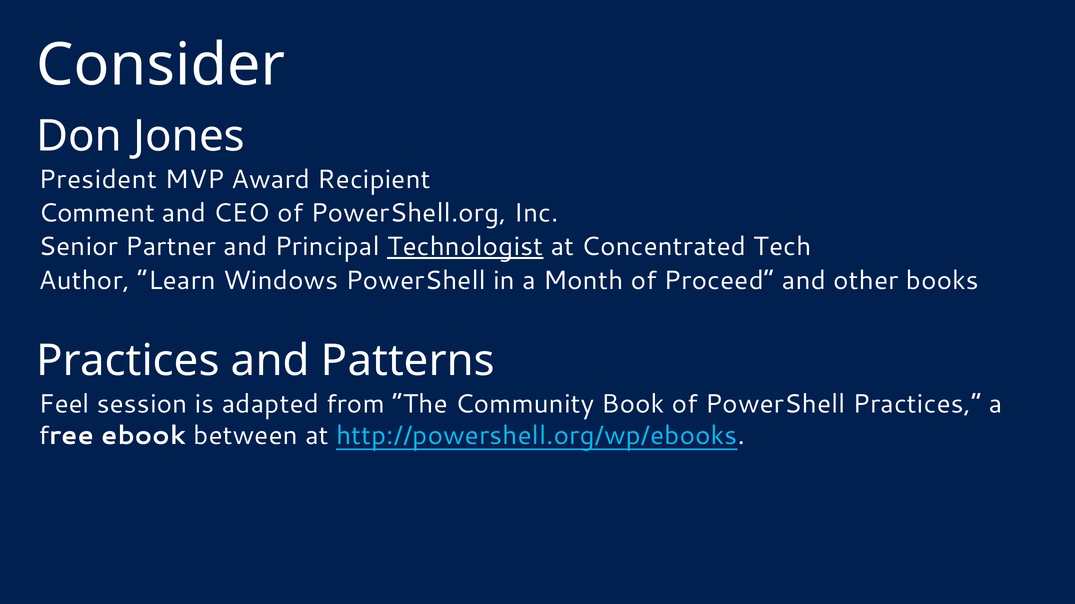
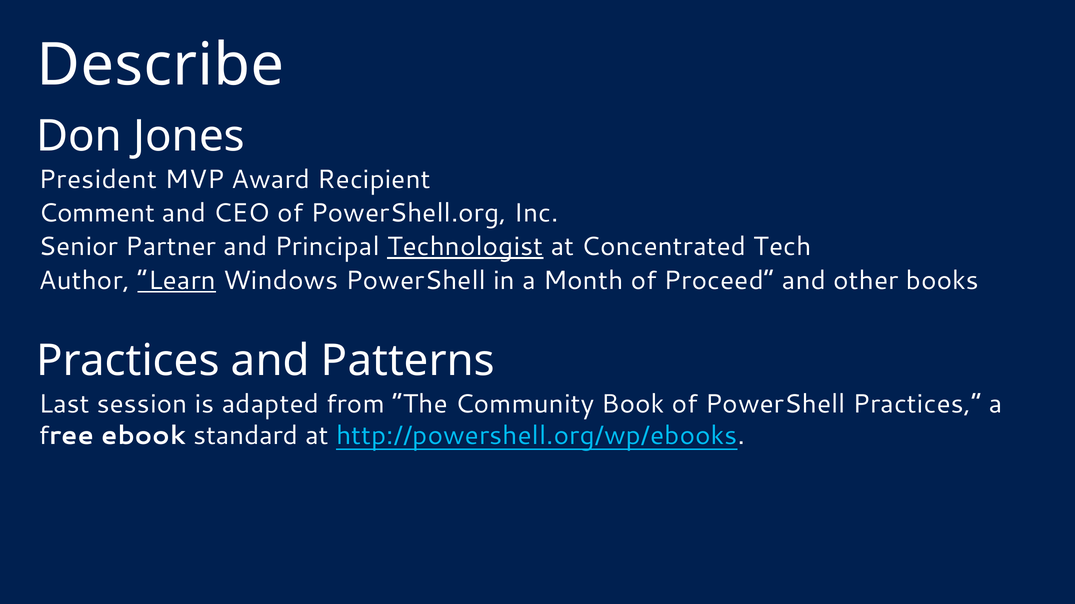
Consider: Consider -> Describe (161, 65)
Learn underline: none -> present (177, 281)
Feel: Feel -> Last (64, 404)
between: between -> standard (246, 436)
